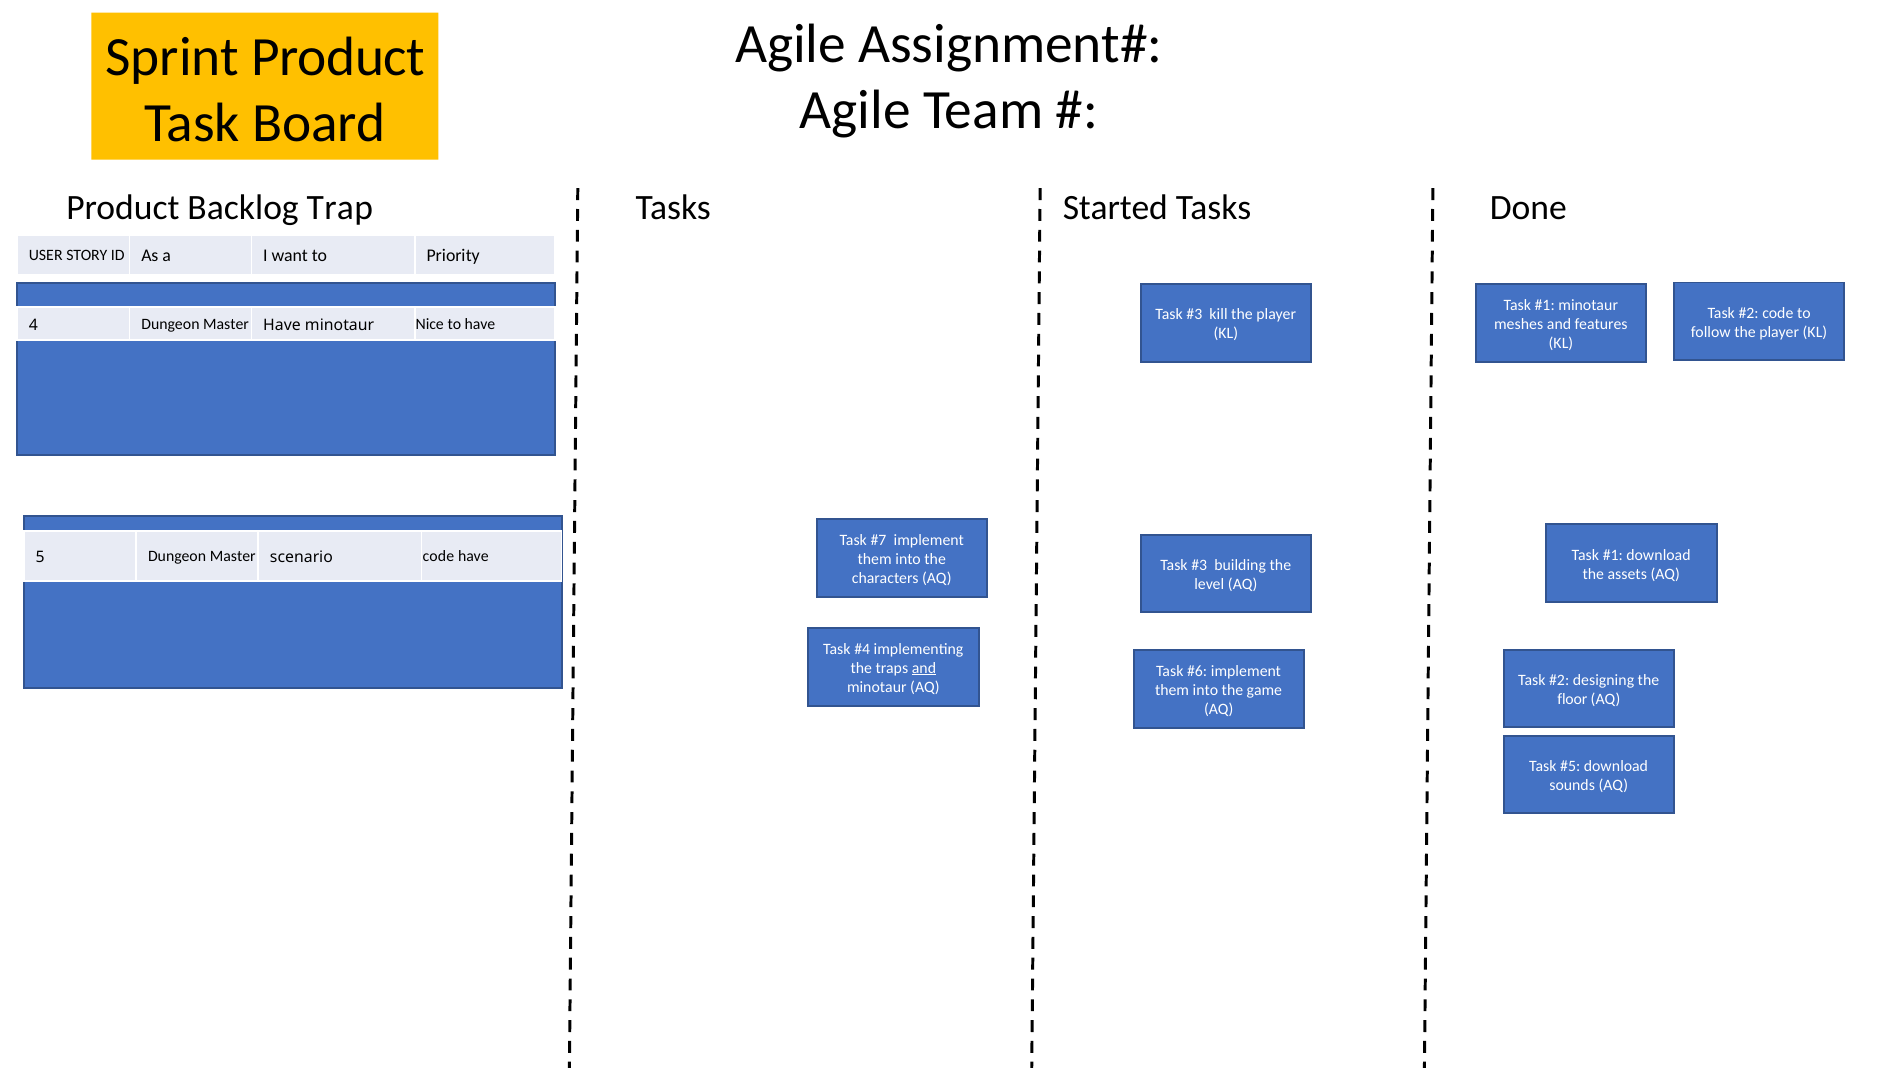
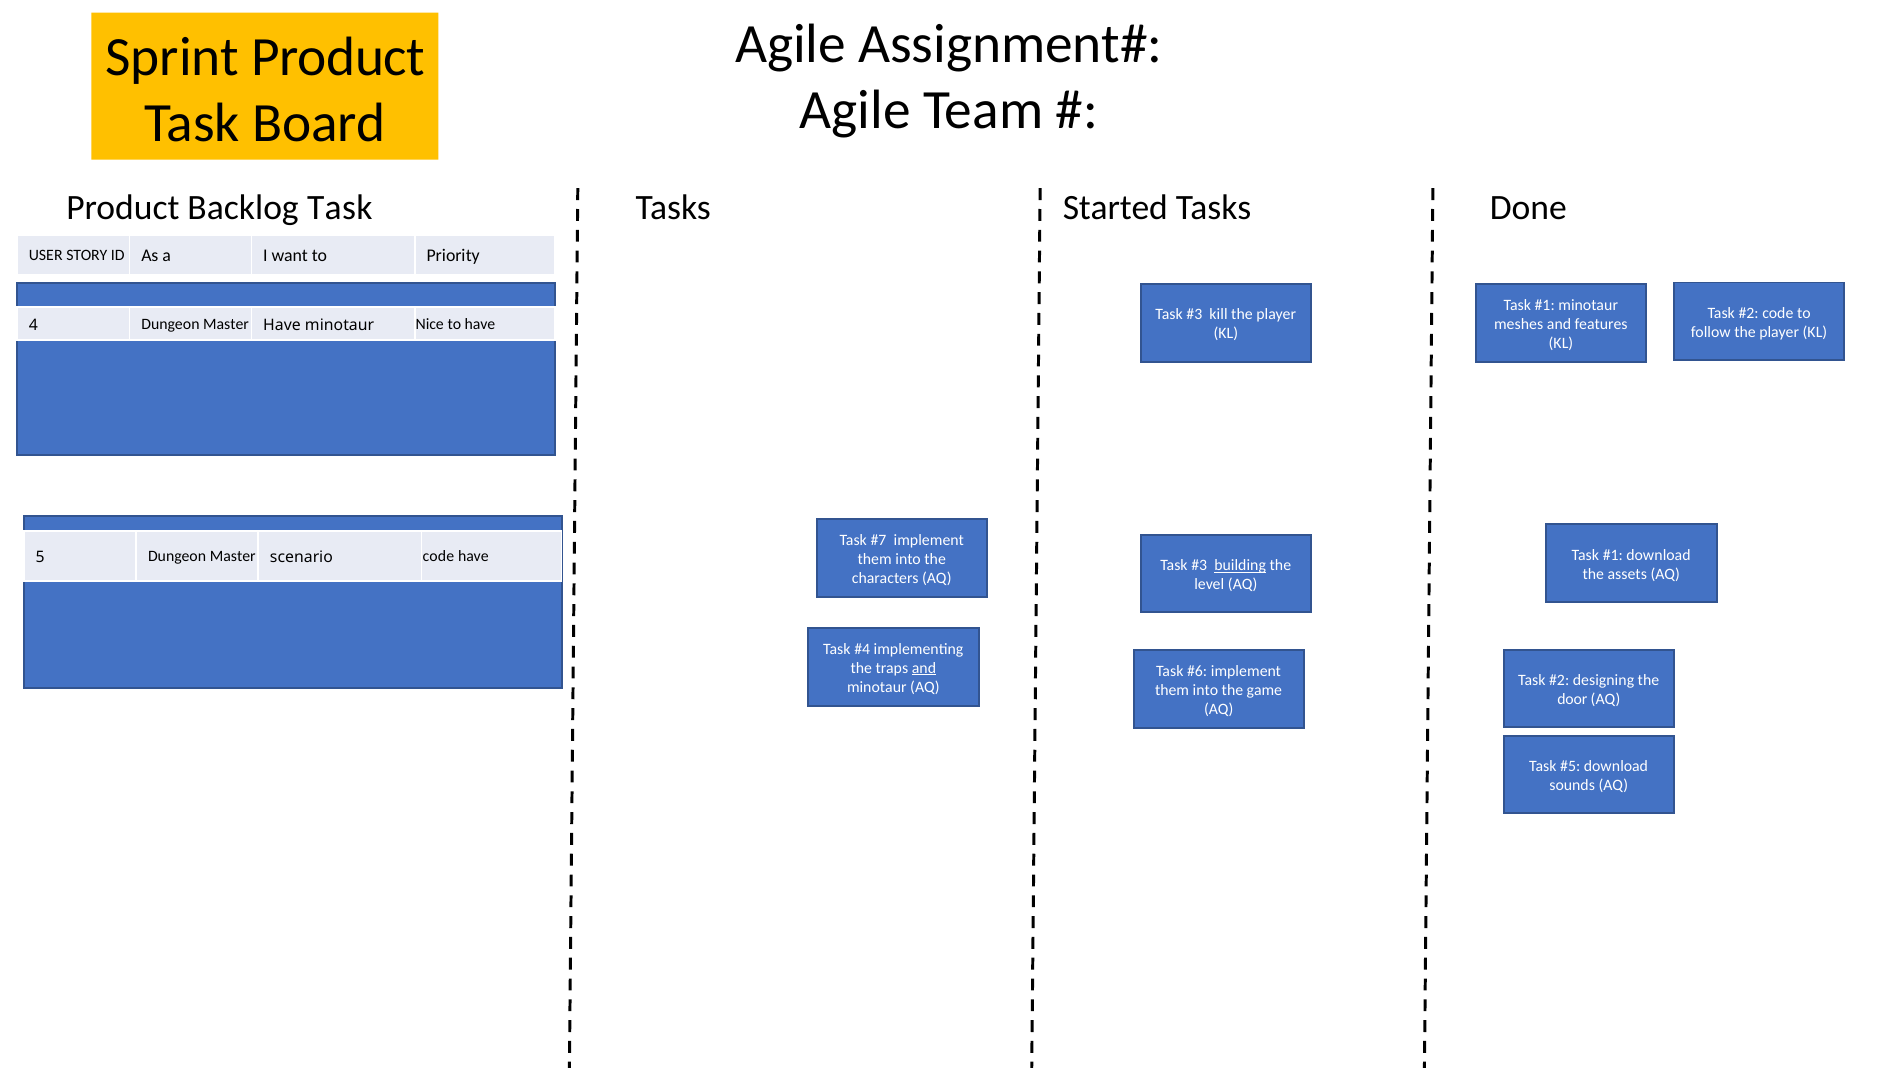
Backlog Trap: Trap -> Task (340, 208)
building underline: none -> present (1240, 565)
floor: floor -> door (1572, 699)
